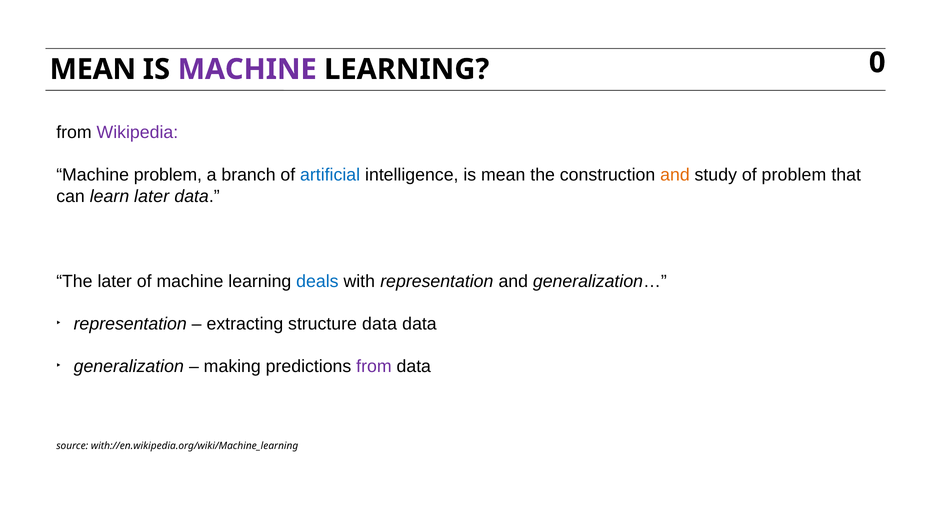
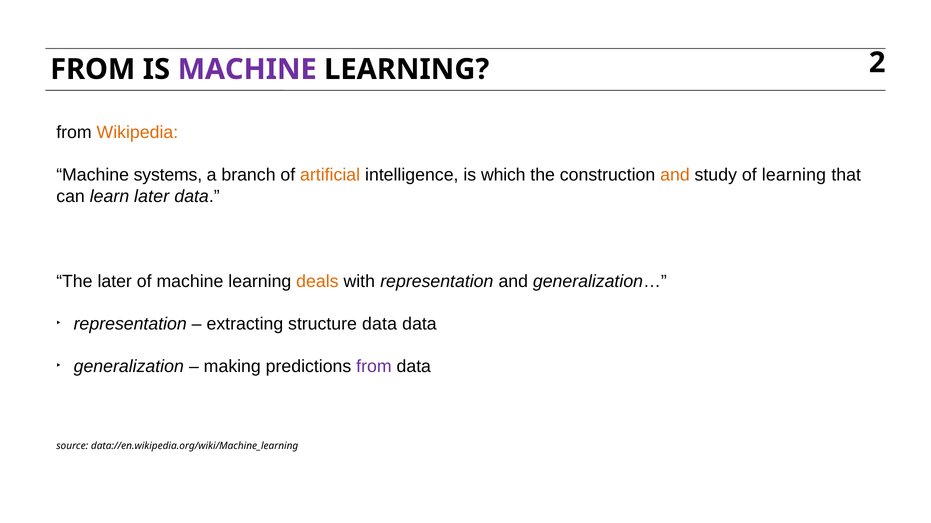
MEAN: MEAN -> FROM (93, 69)
0: 0 -> 2 (877, 63)
Wikipedia colour: purple -> orange (137, 133)
Machine problem: problem -> systems (168, 175)
artificial colour: blue -> orange (330, 175)
is mean: mean -> which (503, 175)
of problem: problem -> learning (794, 175)
deals colour: blue -> orange (317, 281)
with://en.wikipedia.org/wiki/Machine_learning: with://en.wikipedia.org/wiki/Machine_learning -> data://en.wikipedia.org/wiki/Machine_learning (195, 446)
